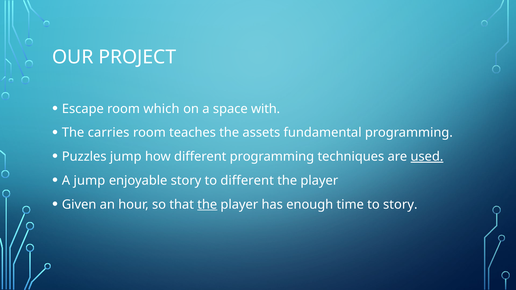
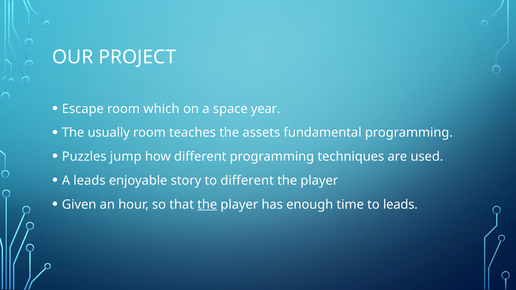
with: with -> year (266, 109)
carries: carries -> usually (109, 133)
used underline: present -> none (427, 157)
A jump: jump -> leads (89, 181)
to story: story -> leads (400, 205)
